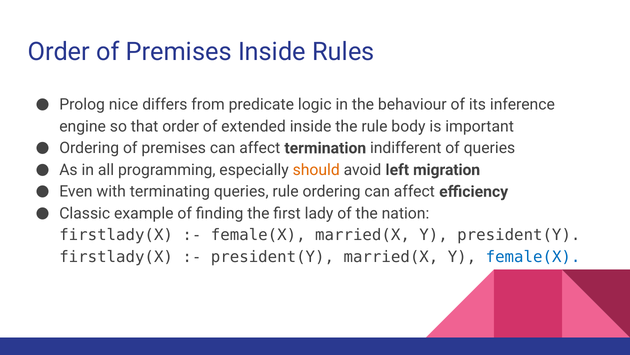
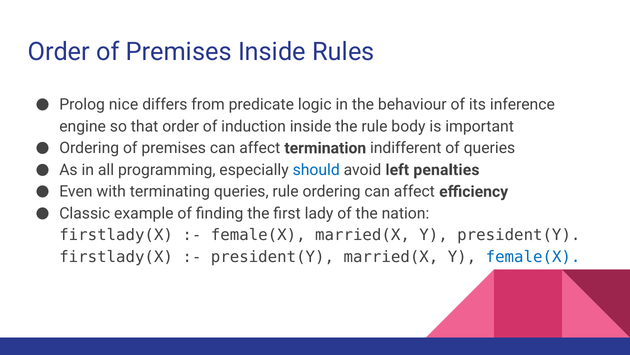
extended: extended -> induction (254, 126)
should colour: orange -> blue (316, 170)
migration: migration -> penalties (446, 170)
